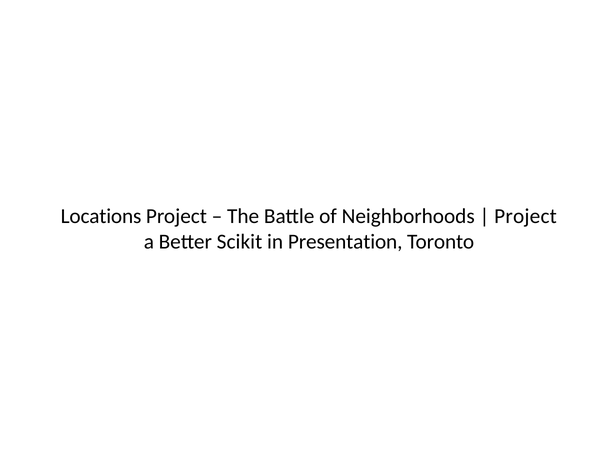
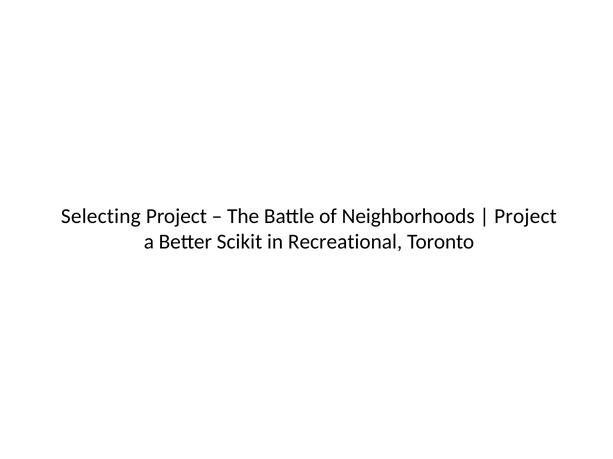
Locations: Locations -> Selecting (101, 217)
Presentation: Presentation -> Recreational (345, 242)
